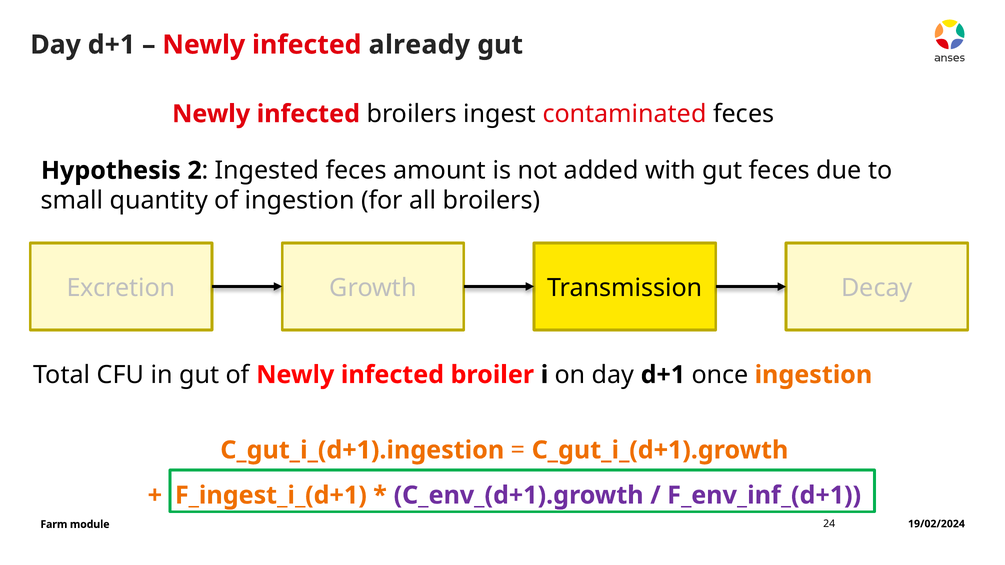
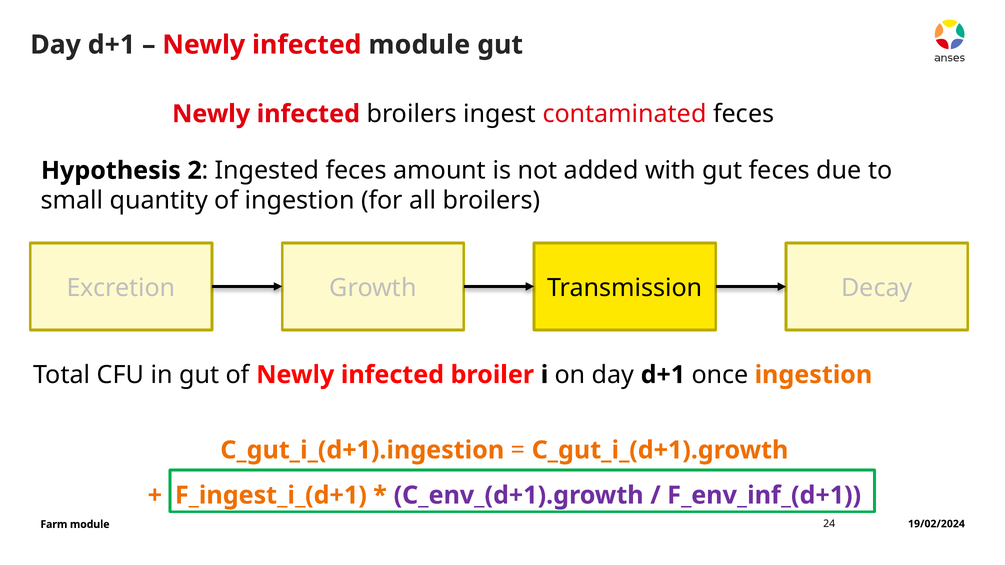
infected already: already -> module (419, 45)
